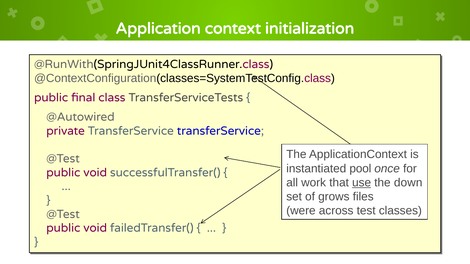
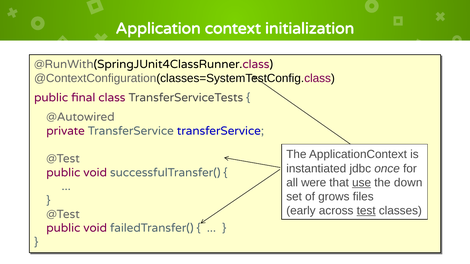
pool: pool -> jdbc (360, 169)
work: work -> were (314, 183)
were: were -> early (301, 211)
test underline: none -> present (366, 211)
